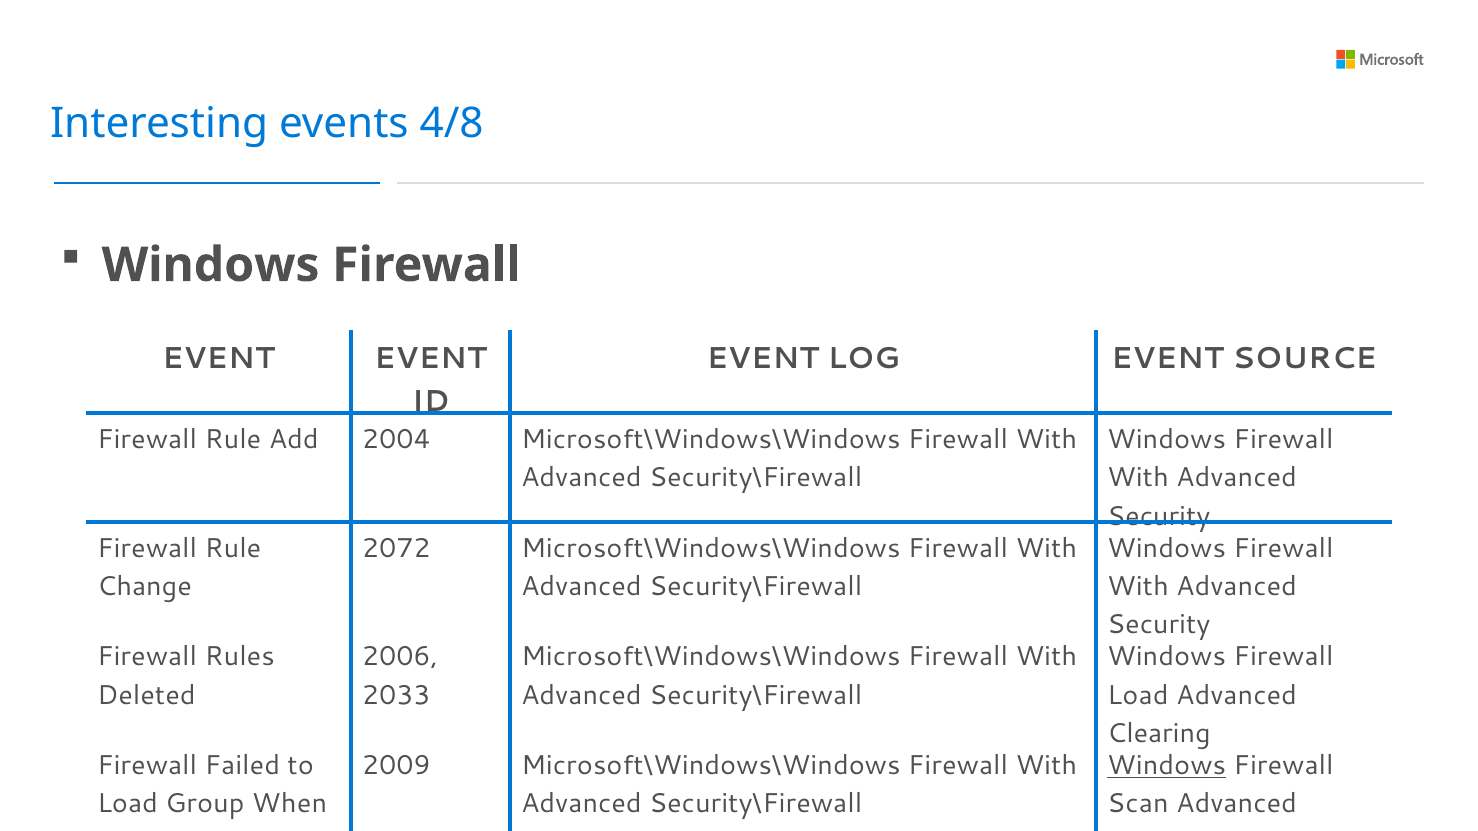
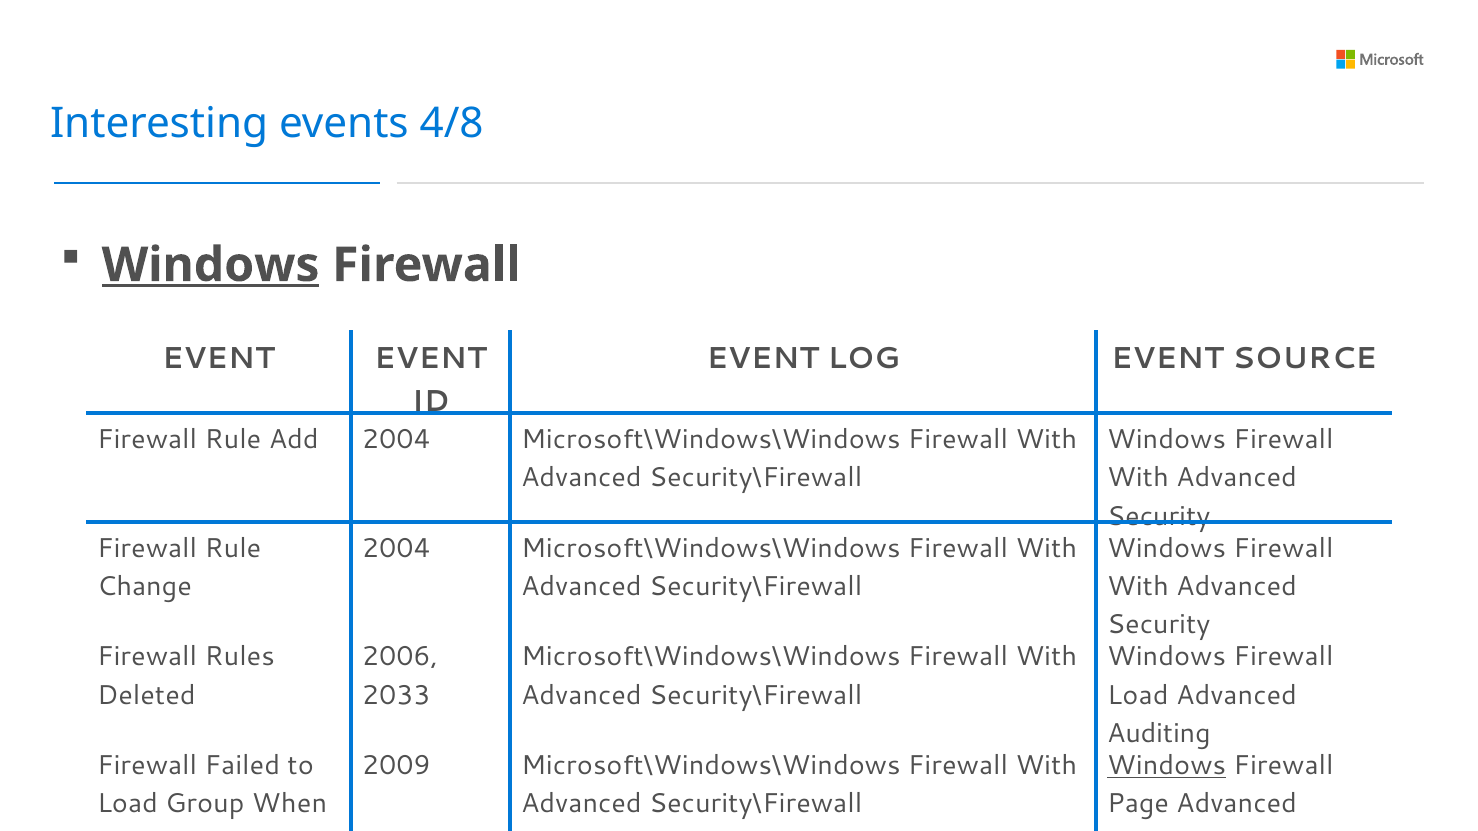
Windows underline: none -> present (211, 265)
2072: 2072 -> 2004 (396, 548)
Clearing: Clearing -> Auditing (1159, 734)
Scan: Scan -> Page (1138, 804)
